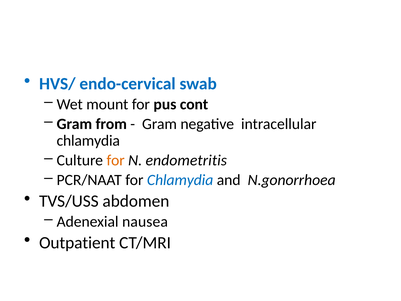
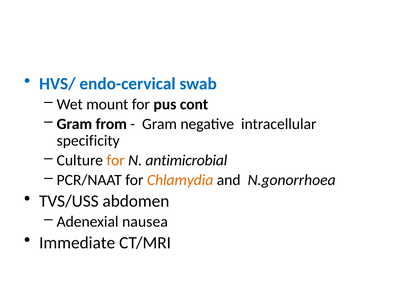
chlamydia: chlamydia -> specificity (88, 141)
endometritis: endometritis -> antimicrobial (186, 160)
Chlamydia colour: blue -> orange (180, 180)
Outpatient: Outpatient -> Immediate (77, 243)
